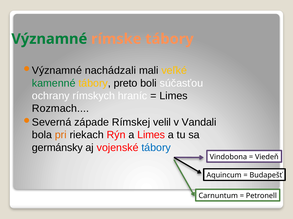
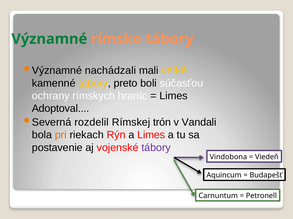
kamenné colour: green -> black (54, 83)
Rozmach: Rozmach -> Adoptoval (61, 109)
západe: západe -> rozdelil (92, 123)
velil: velil -> trón (162, 123)
germánsky: germánsky -> postavenie (57, 148)
tábory colour: blue -> purple (156, 148)
